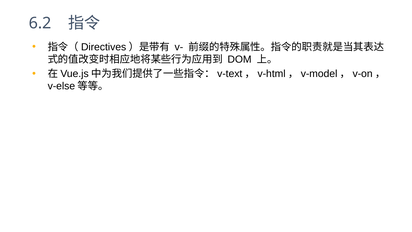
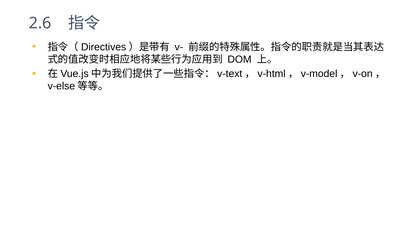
6.2: 6.2 -> 2.6 (40, 23)
